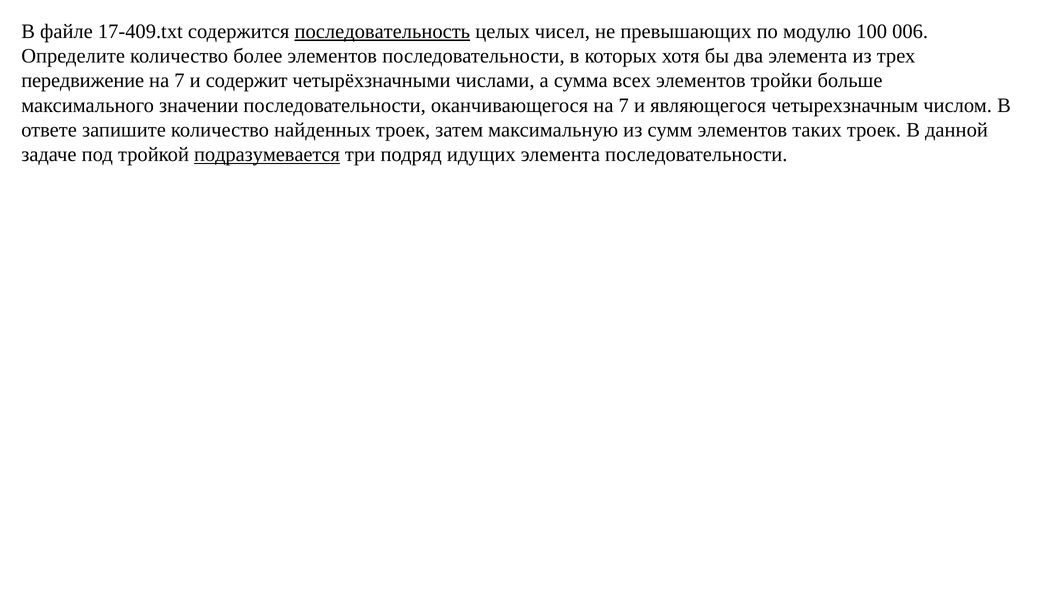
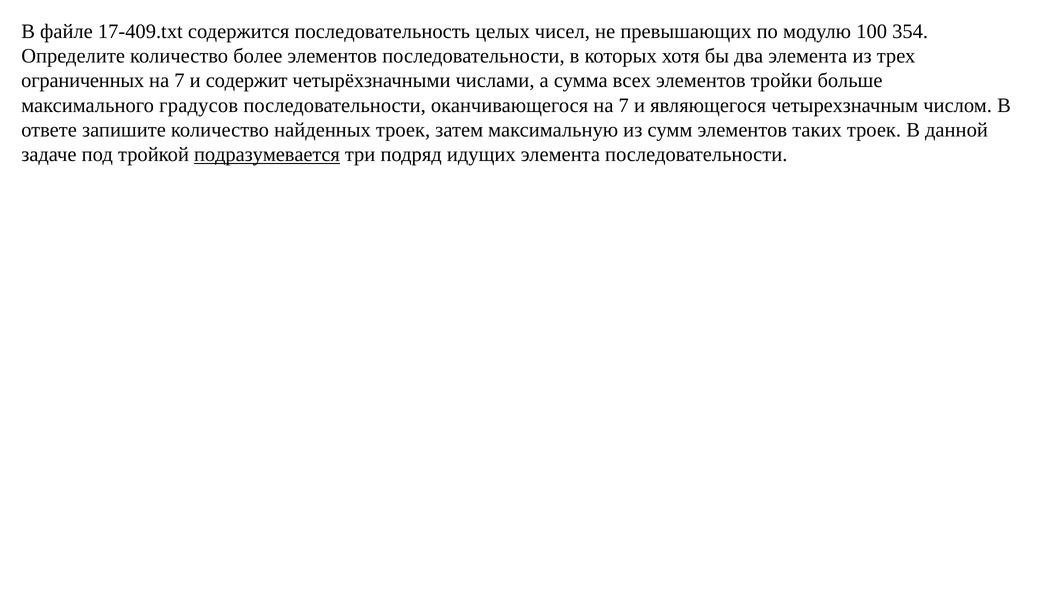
последовательность underline: present -> none (382, 31)
006: 006 -> 354 (910, 31)
передвижение: передвижение -> ограниченных (83, 81)
значении: значении -> градусов (199, 105)
